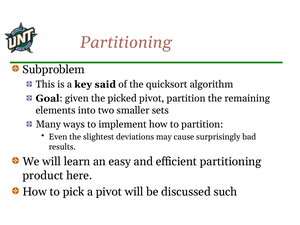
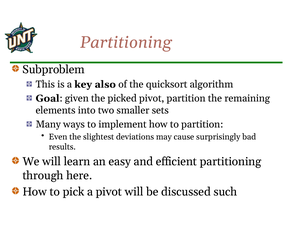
said: said -> also (105, 84)
product: product -> through (43, 175)
